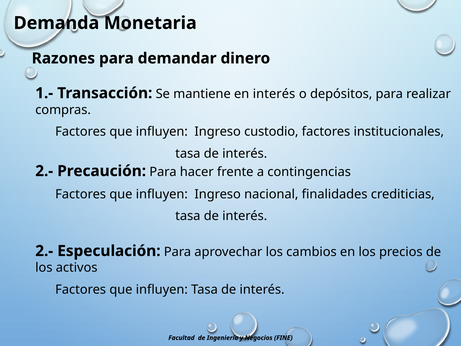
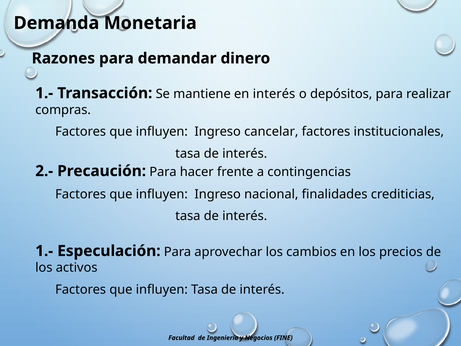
custodio: custodio -> cancelar (271, 132)
2.-: 2.- -> 1.- (44, 251)
